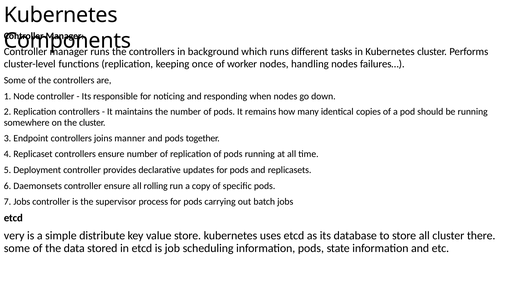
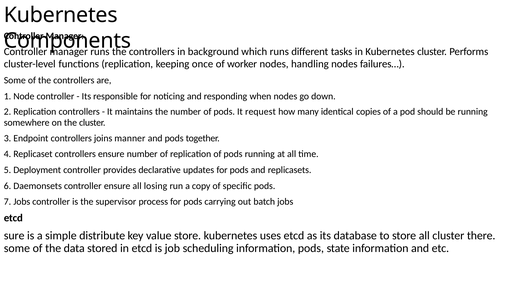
remains: remains -> request (260, 111)
rolling: rolling -> losing (156, 186)
very: very -> sure (14, 235)
